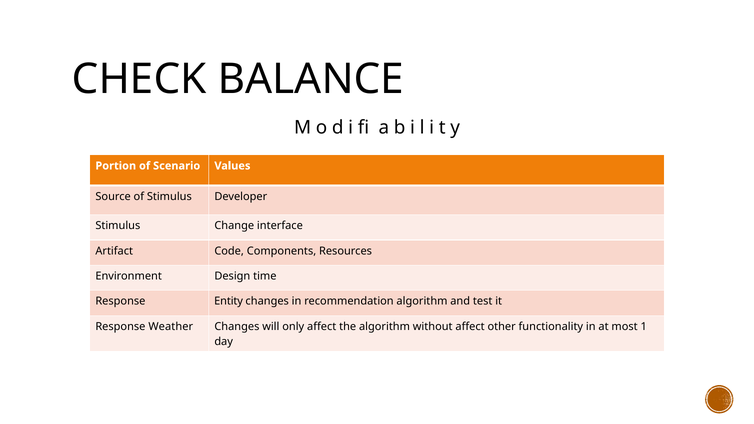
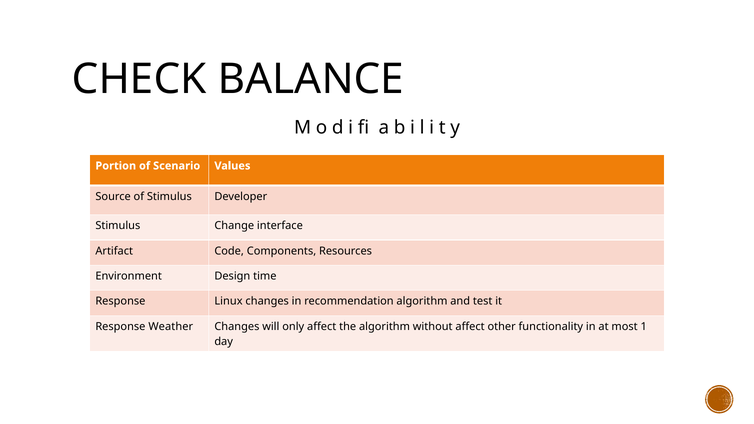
Entity: Entity -> Linux (229, 301)
